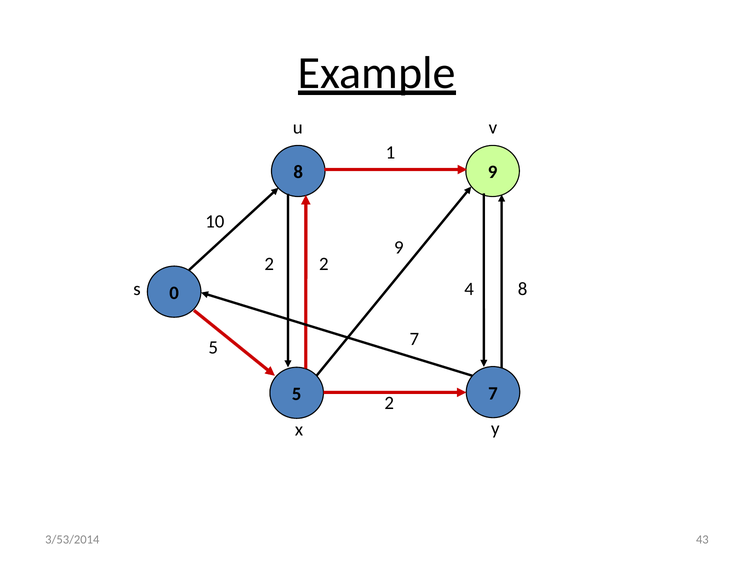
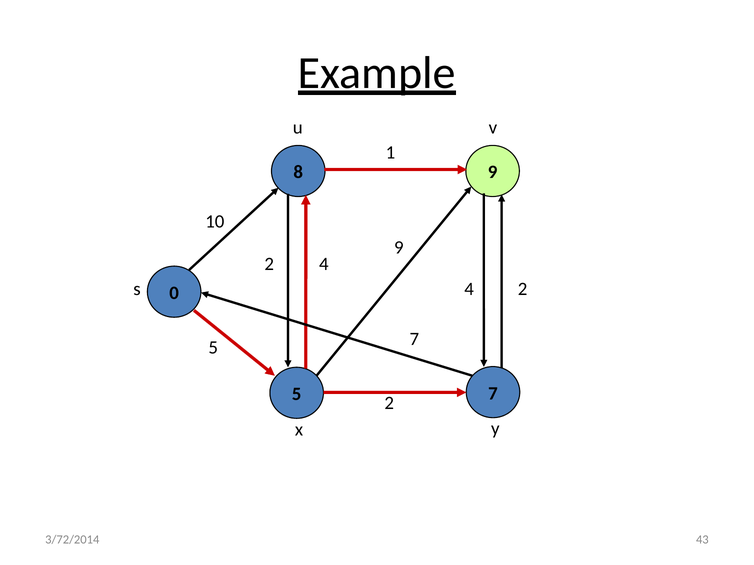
2: 2 -> 4 (324, 264)
4 8: 8 -> 2 (523, 289)
3/53/2014: 3/53/2014 -> 3/72/2014 (72, 540)
